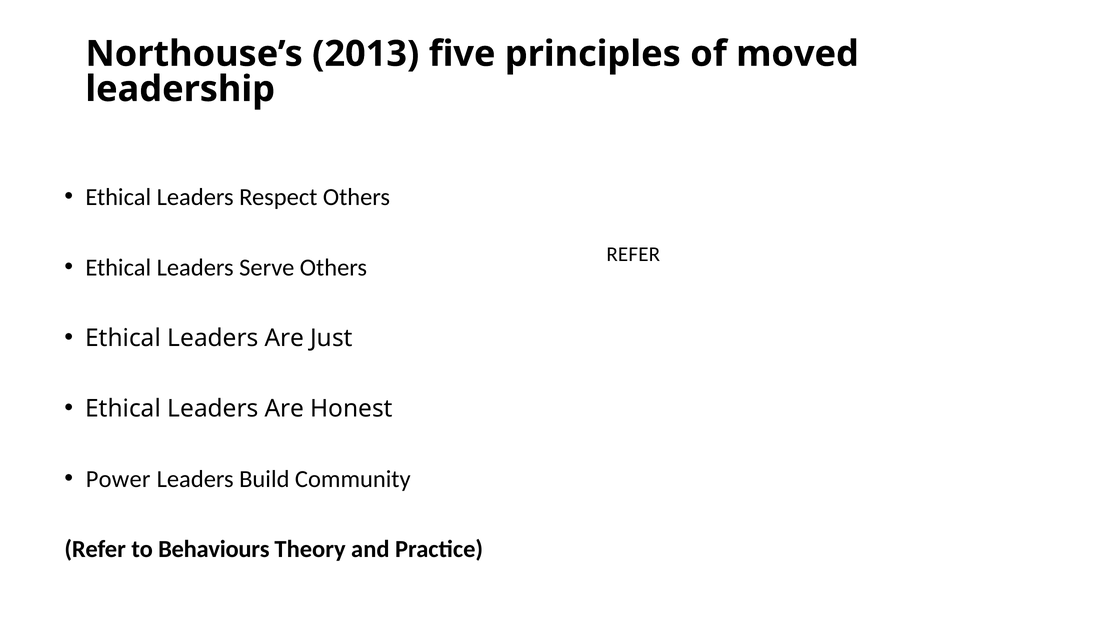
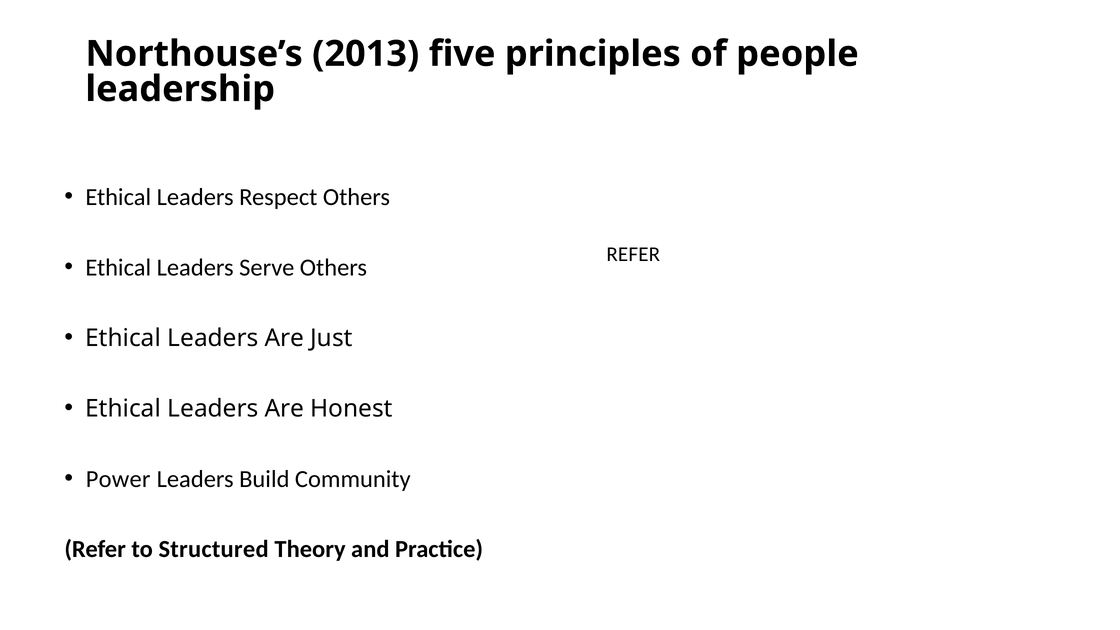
moved: moved -> people (797, 54)
Behaviours: Behaviours -> Structured (214, 549)
